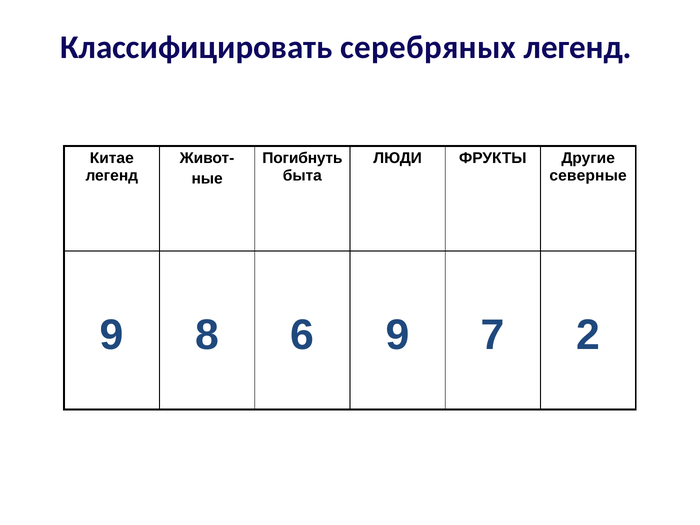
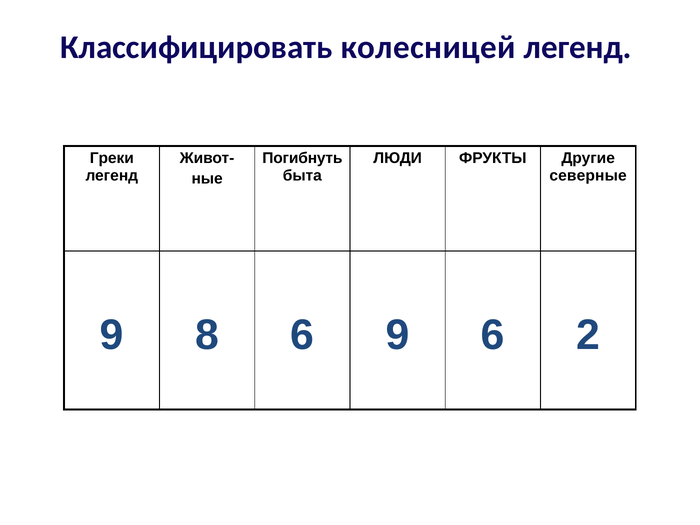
серебряных: серебряных -> колесницей (428, 47)
Китае: Китае -> Греки (112, 158)
9 7: 7 -> 6 (493, 335)
